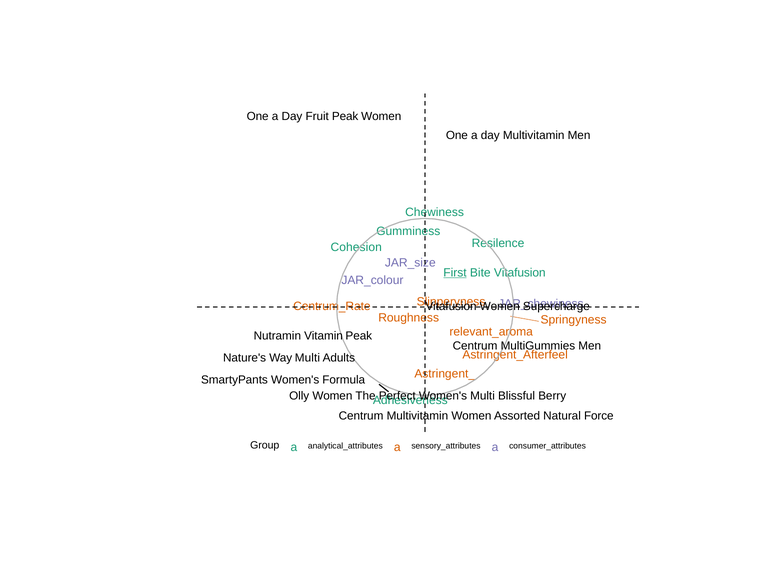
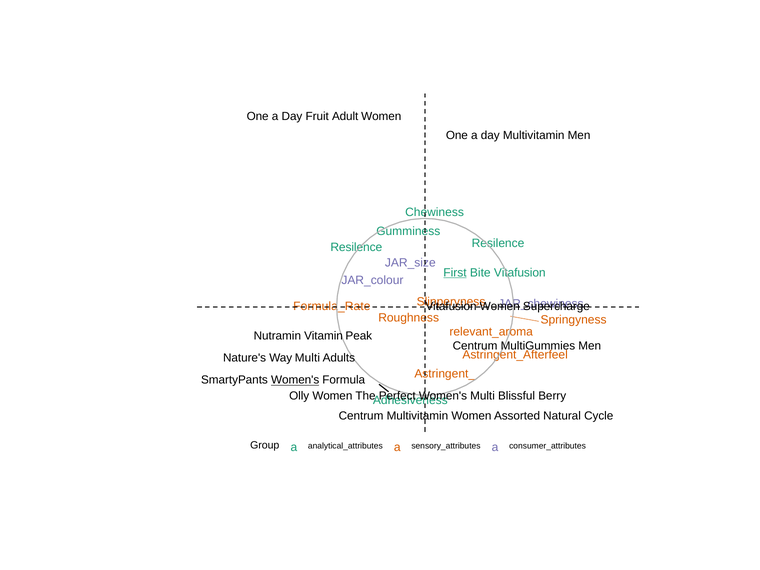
Fruit Peak: Peak -> Adult (345, 116)
Cohesion: Cohesion -> Resilence (356, 247)
Centrum_Rate: Centrum_Rate -> Formula_Rate (332, 306)
Women's underline: none -> present (295, 380)
Force: Force -> Cycle (599, 416)
